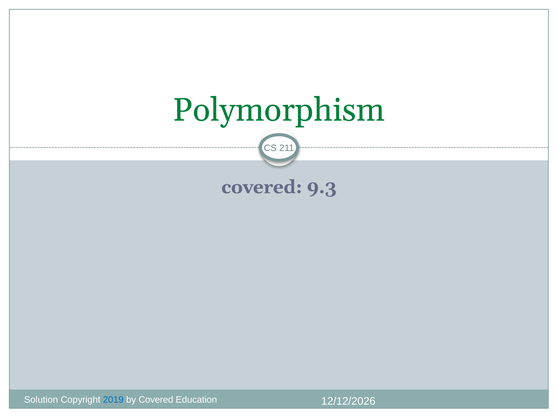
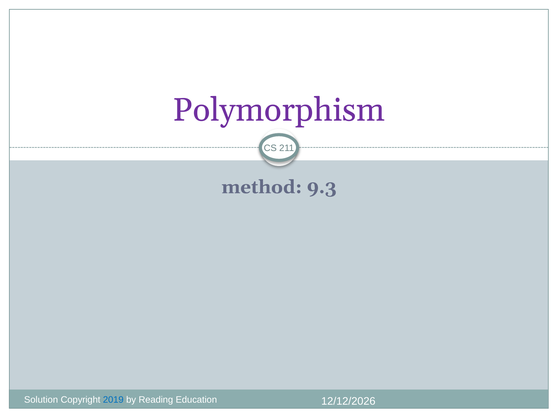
Polymorphism colour: green -> purple (279, 110)
covered: covered -> method (262, 187)
by Covered: Covered -> Reading (156, 400)
